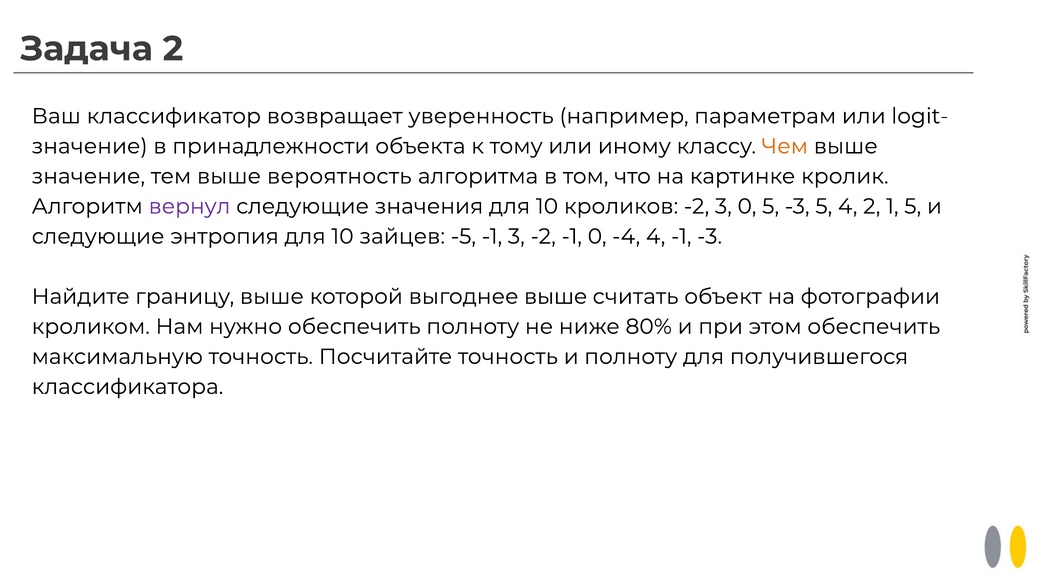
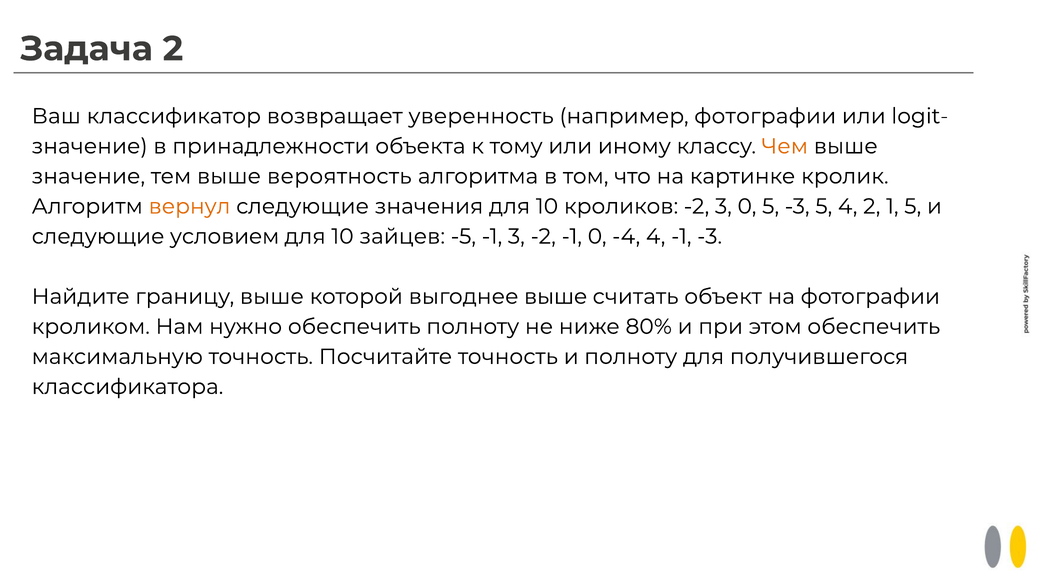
например параметрам: параметрам -> фотографии (765, 116)
вернул colour: purple -> orange (189, 206)
энтропия: энтропия -> условием (225, 236)
